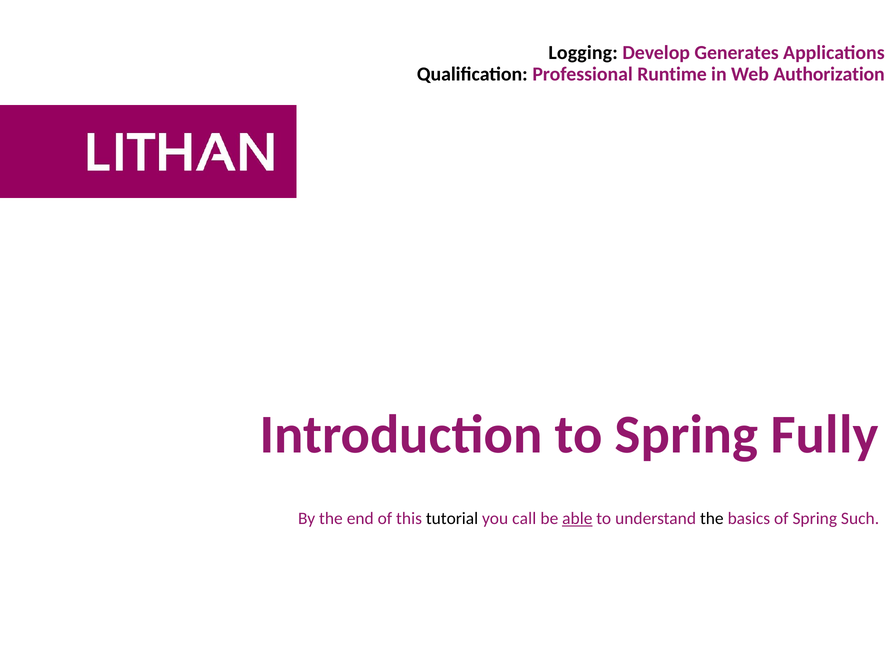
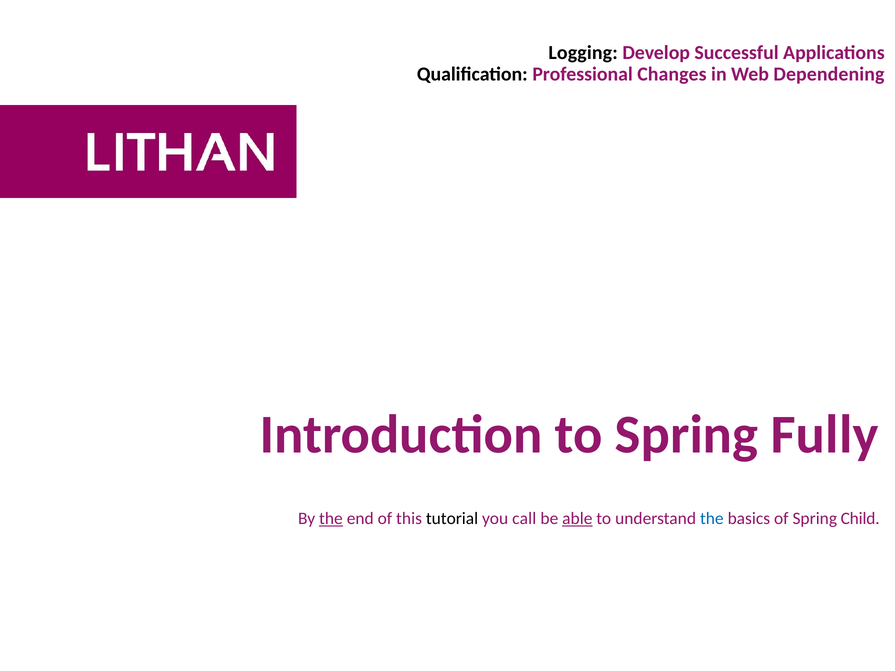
Generates: Generates -> Successful (737, 53)
Runtime: Runtime -> Changes (672, 74)
Authorization: Authorization -> Dependening (829, 74)
the underline: none -> present (331, 519)
the colour: black -> blue (712, 519)
Such: Such -> Child (860, 519)
